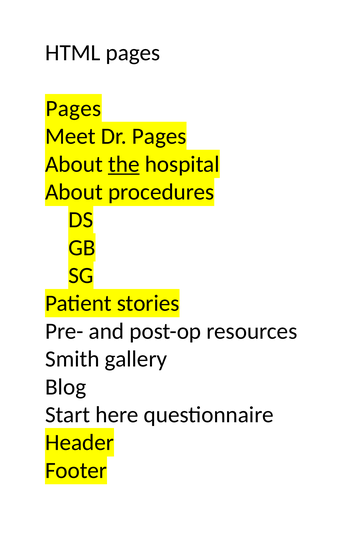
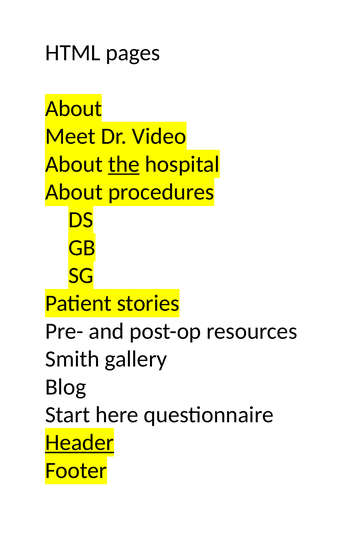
Pages: Pages -> About (74, 108)
Dr Pages: Pages -> Video (159, 136)
Header underline: none -> present (80, 443)
